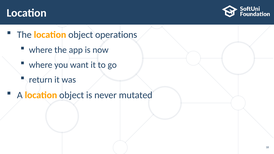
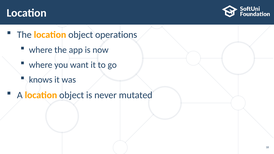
return: return -> knows (41, 80)
